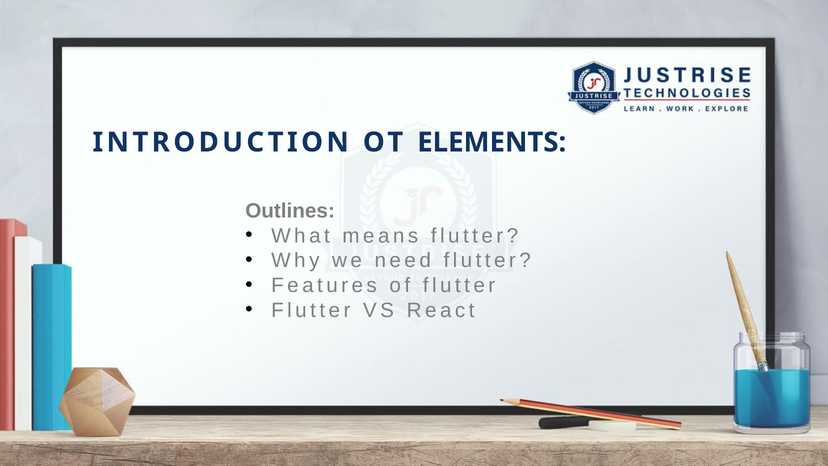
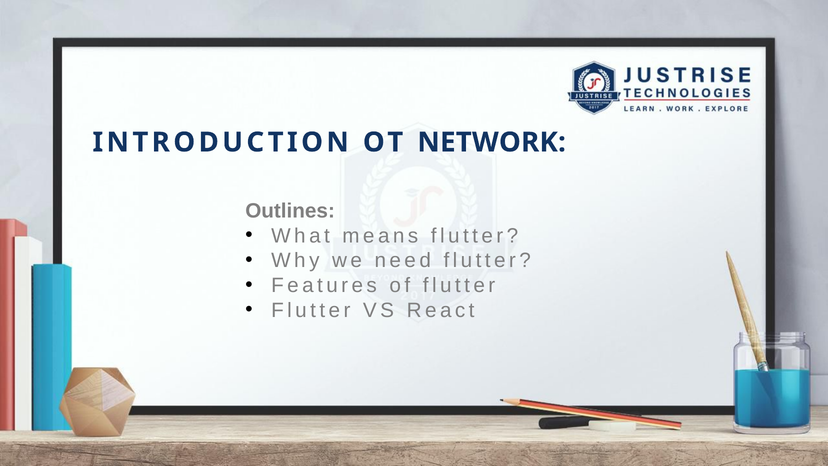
ELEMENTS: ELEMENTS -> NETWORK (492, 142)
